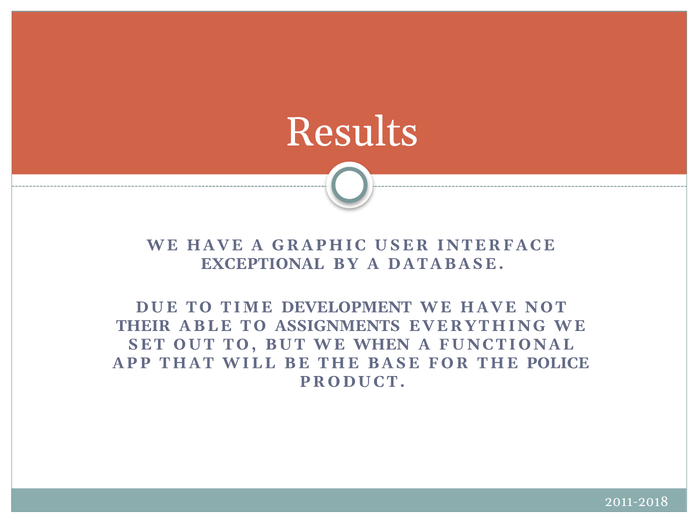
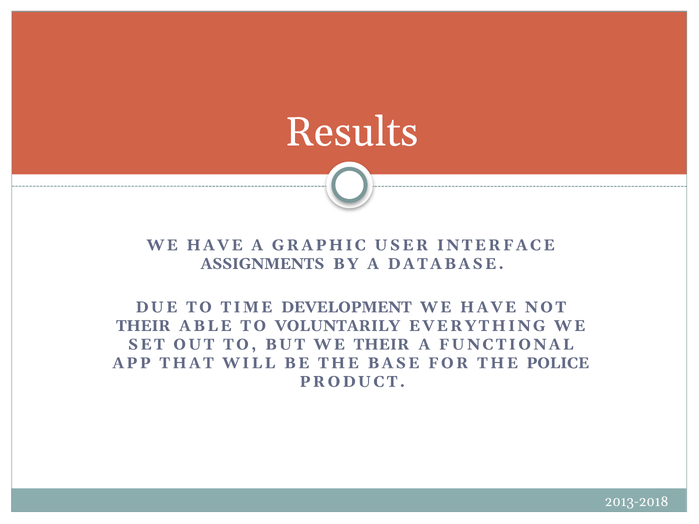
EXCEPTIONAL: EXCEPTIONAL -> ASSIGNMENTS (262, 264)
ASSIGNMENTS: ASSIGNMENTS -> VOLUNTARILY (337, 326)
WE WHEN: WHEN -> THEIR (382, 345)
2011-2018: 2011-2018 -> 2013-2018 (637, 502)
